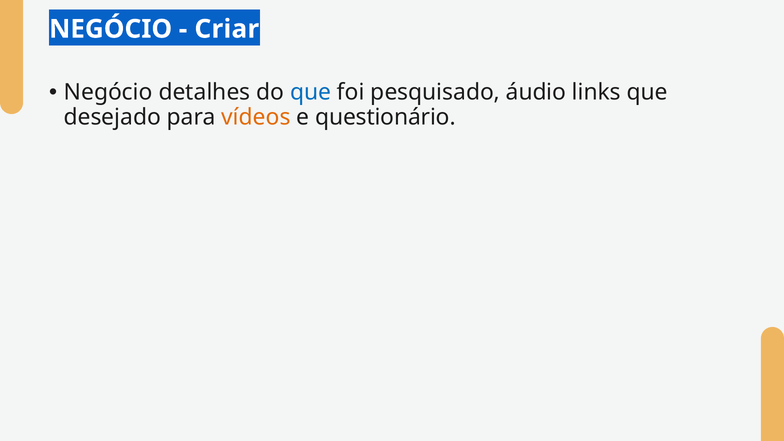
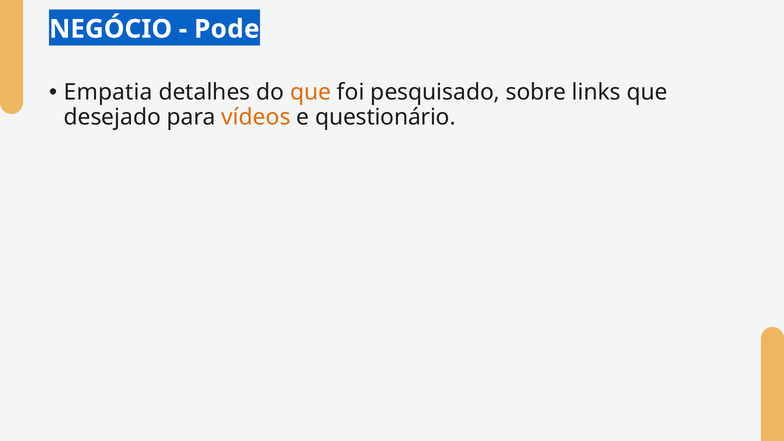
Criar: Criar -> Pode (227, 29)
Negócio: Negócio -> Empatia (108, 92)
que colour: blue -> orange (311, 92)
áudio: áudio -> sobre (536, 92)
